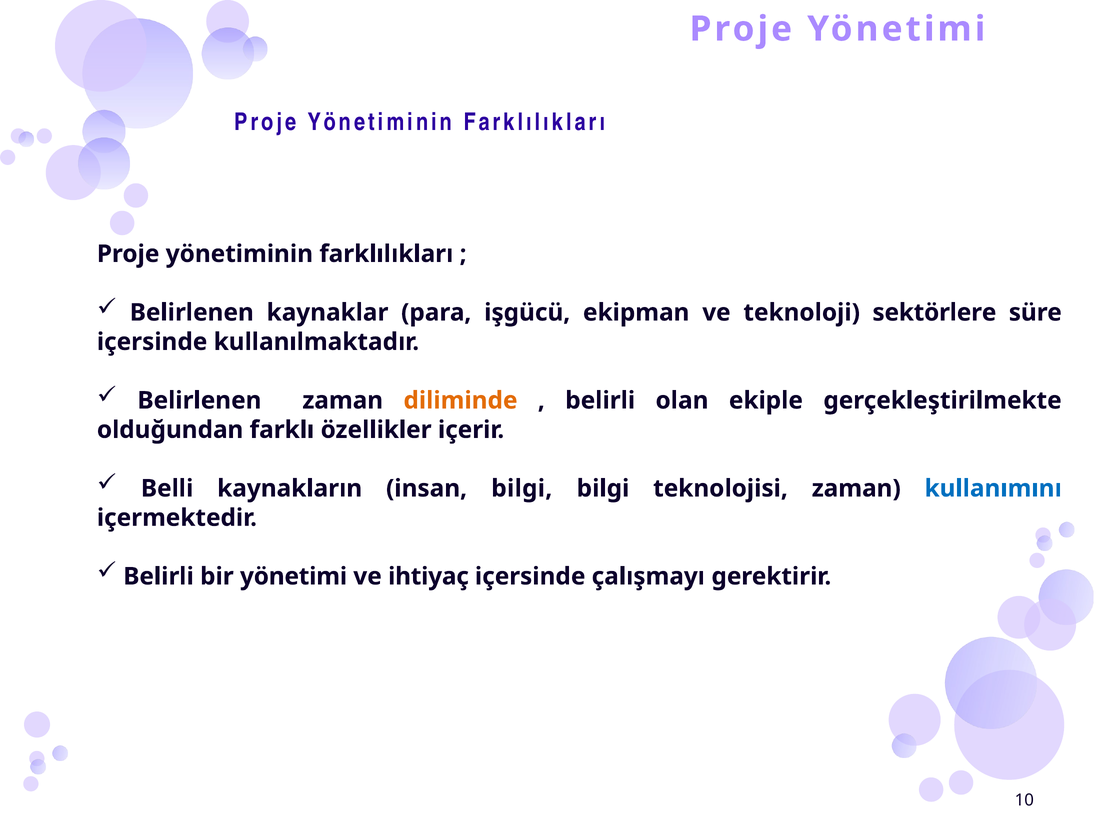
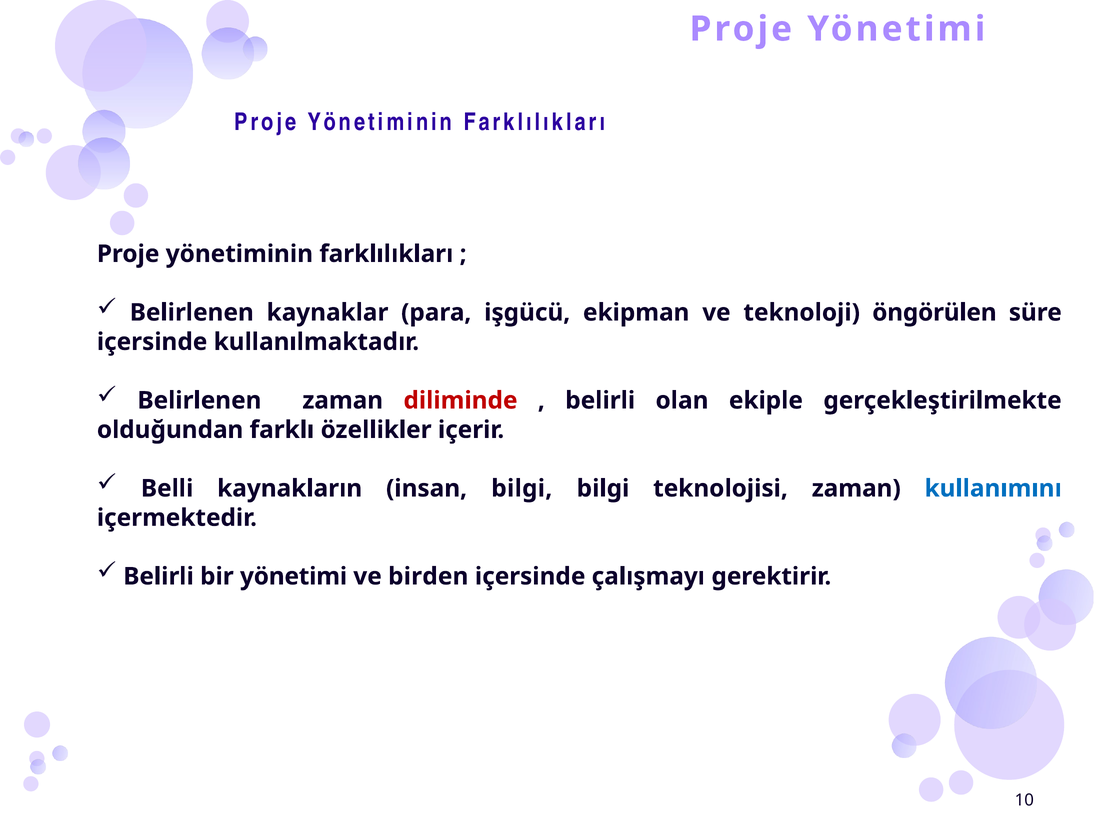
sektörlere: sektörlere -> öngörülen (934, 313)
diliminde colour: orange -> red (460, 400)
ihtiyaç: ihtiyaç -> birden (428, 576)
